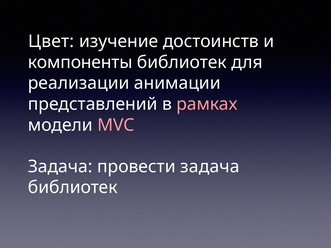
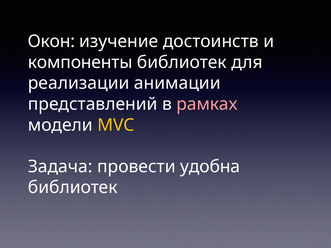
Цвет: Цвет -> Окон (51, 41)
MVC colour: pink -> yellow (116, 125)
провести задача: задача -> удобна (210, 167)
